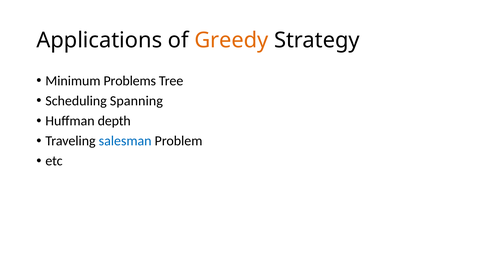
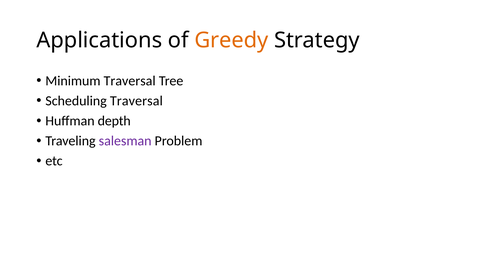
Minimum Problems: Problems -> Traversal (130, 81)
Scheduling Spanning: Spanning -> Traversal (136, 101)
salesman colour: blue -> purple (125, 141)
